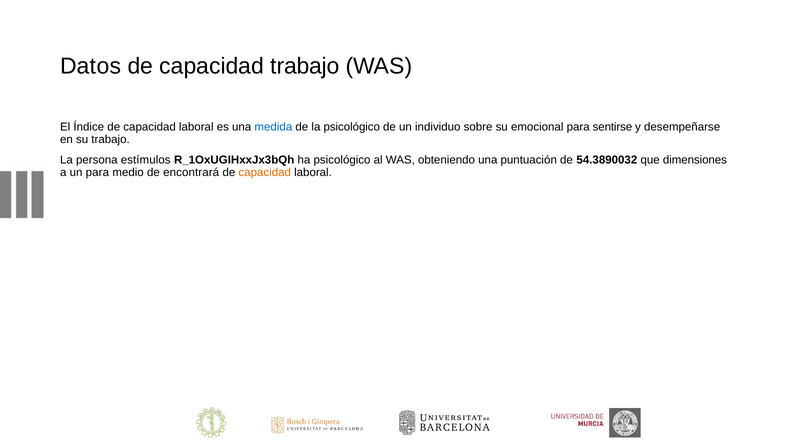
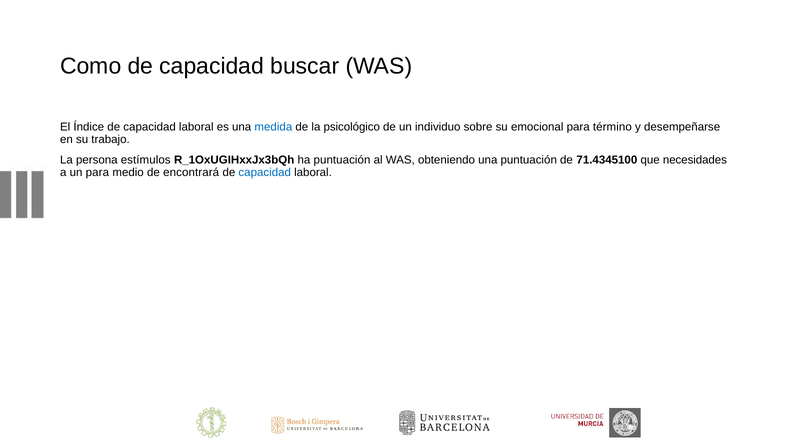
Datos: Datos -> Como (91, 66)
capacidad trabajo: trabajo -> buscar (305, 66)
sentirse: sentirse -> término (612, 127)
ha psicológico: psicológico -> puntuación (342, 160)
54.3890032: 54.3890032 -> 71.4345100 (607, 160)
dimensiones: dimensiones -> necesidades (695, 160)
capacidad colour: orange -> blue (265, 173)
